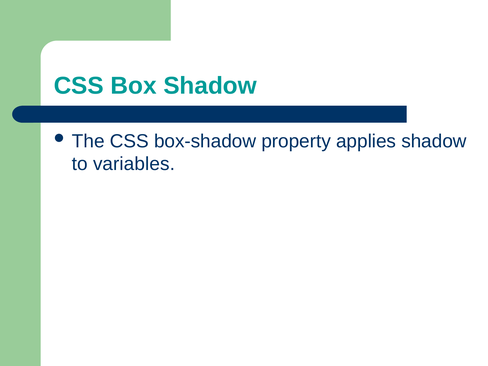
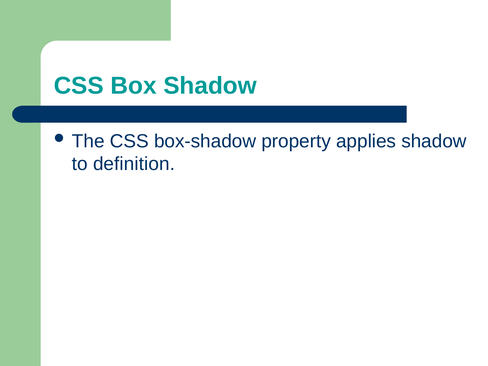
variables: variables -> definition (134, 164)
